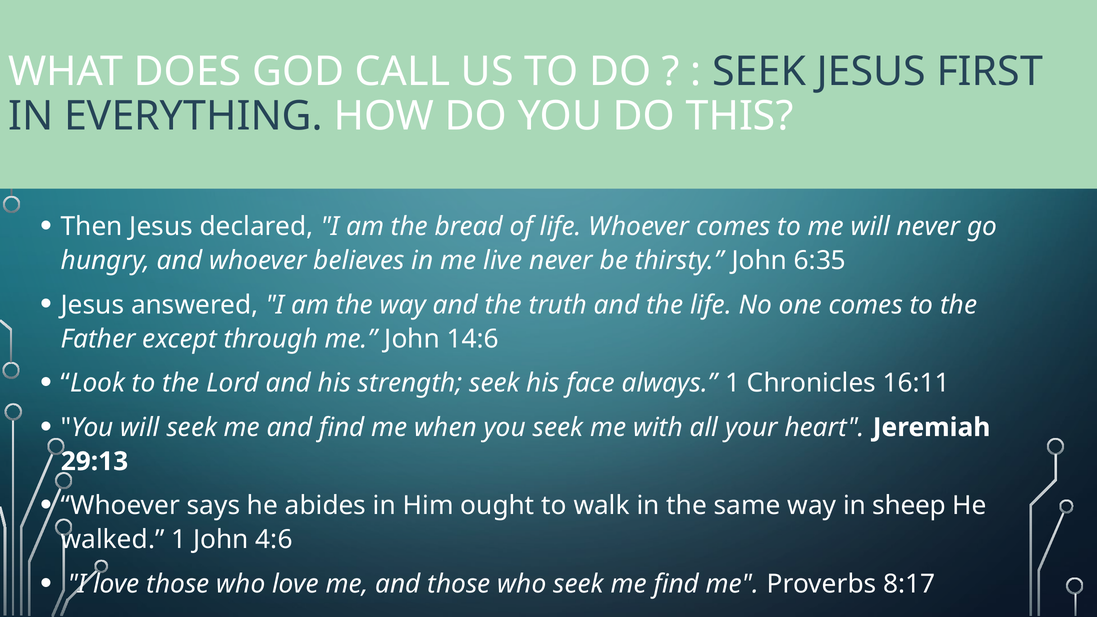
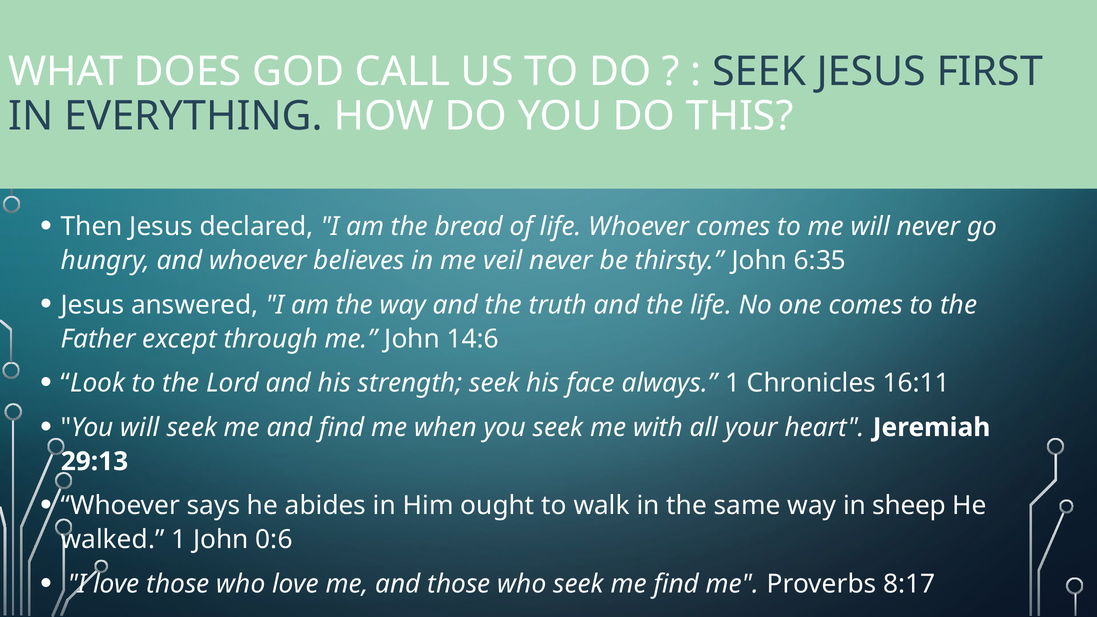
live: live -> veil (503, 261)
4:6: 4:6 -> 0:6 (274, 540)
